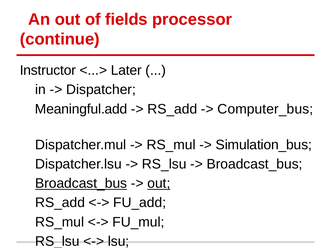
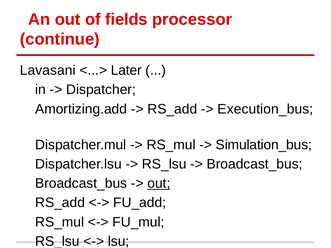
Instructor: Instructor -> Lavasani (48, 70)
Meaningful.add: Meaningful.add -> Amortizing.add (81, 109)
Computer_bus: Computer_bus -> Execution_bus (265, 109)
Broadcast_bus underline: present -> none (81, 184)
